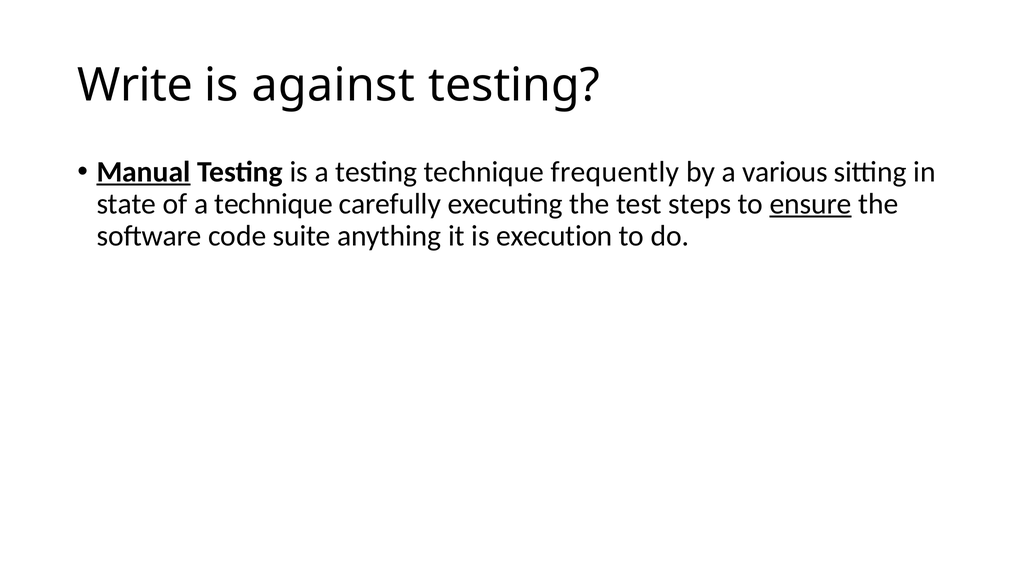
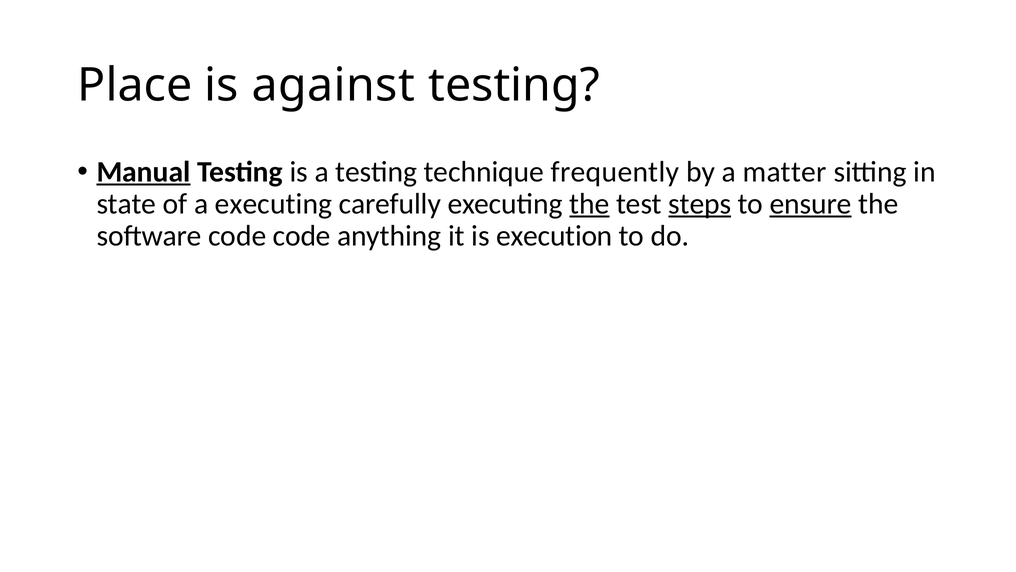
Write: Write -> Place (135, 85)
various: various -> matter (785, 172)
a technique: technique -> executing (274, 204)
the underline: none -> present (590, 204)
steps underline: none -> present (700, 204)
code suite: suite -> code (302, 236)
